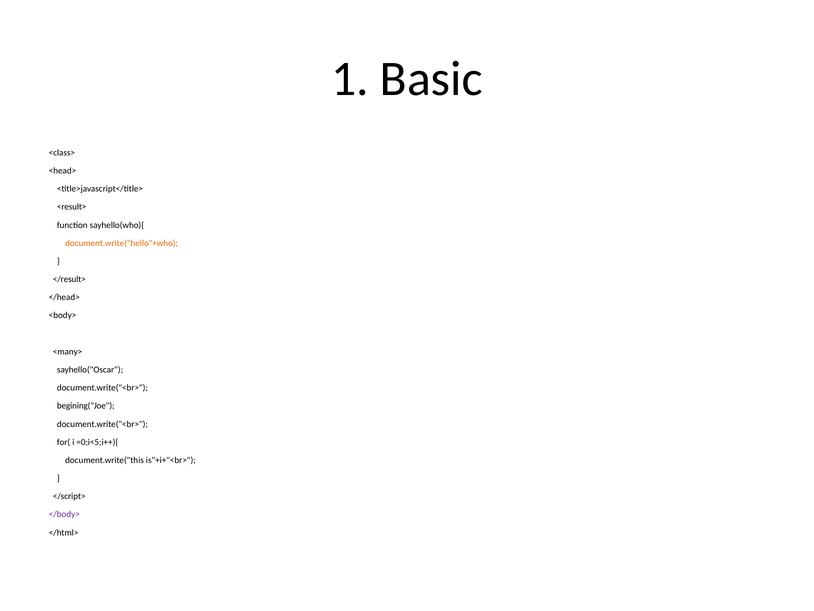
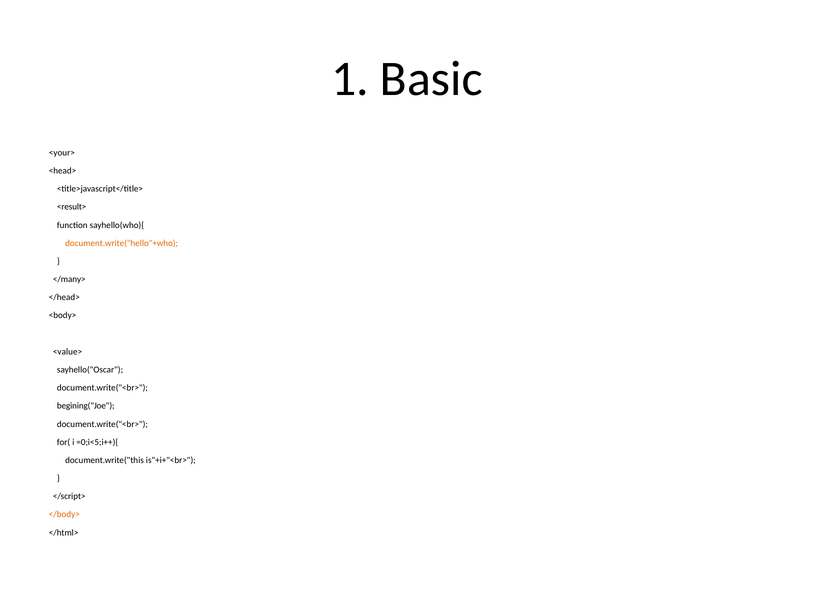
<class>: <class> -> <your> (62, 153)
</result>: </result> -> </many> (69, 279)
<many>: <many> -> <value> (68, 351)
</body> colour: purple -> orange (64, 514)
